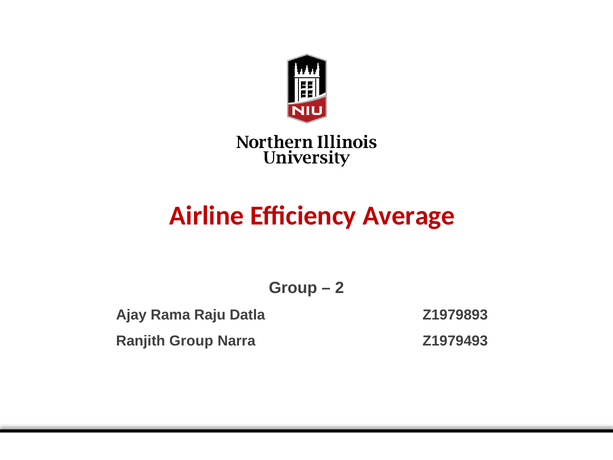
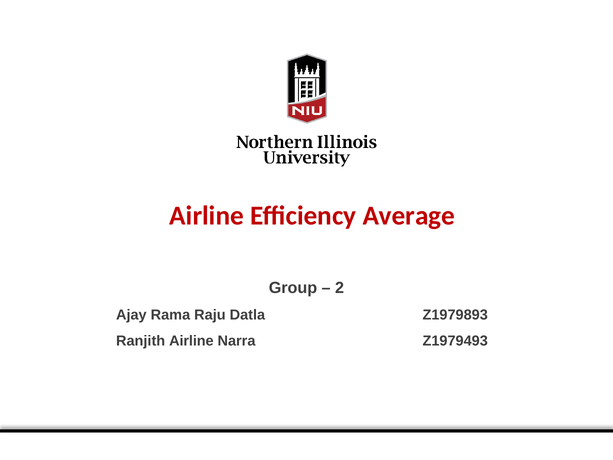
Ranjith Group: Group -> Airline (191, 341)
